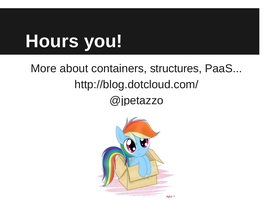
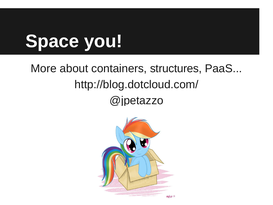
Hours: Hours -> Space (52, 41)
